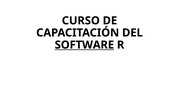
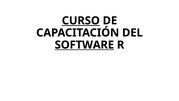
CURSO underline: none -> present (81, 21)
